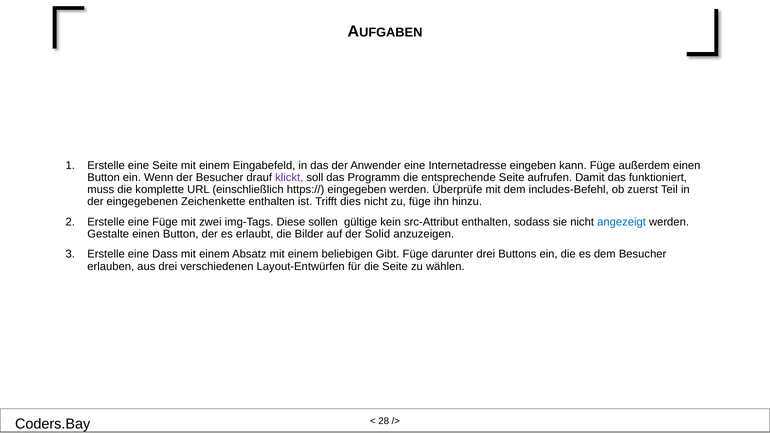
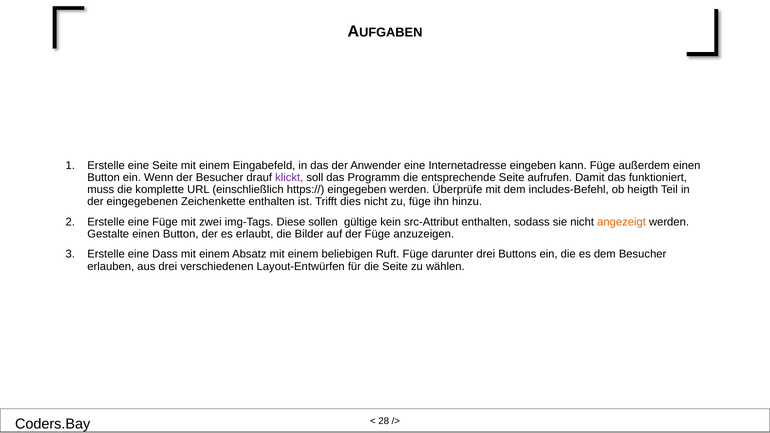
zuerst: zuerst -> heigth (643, 190)
angezeigt colour: blue -> orange (622, 222)
der Solid: Solid -> Füge (378, 234)
Gibt: Gibt -> Ruft (388, 254)
